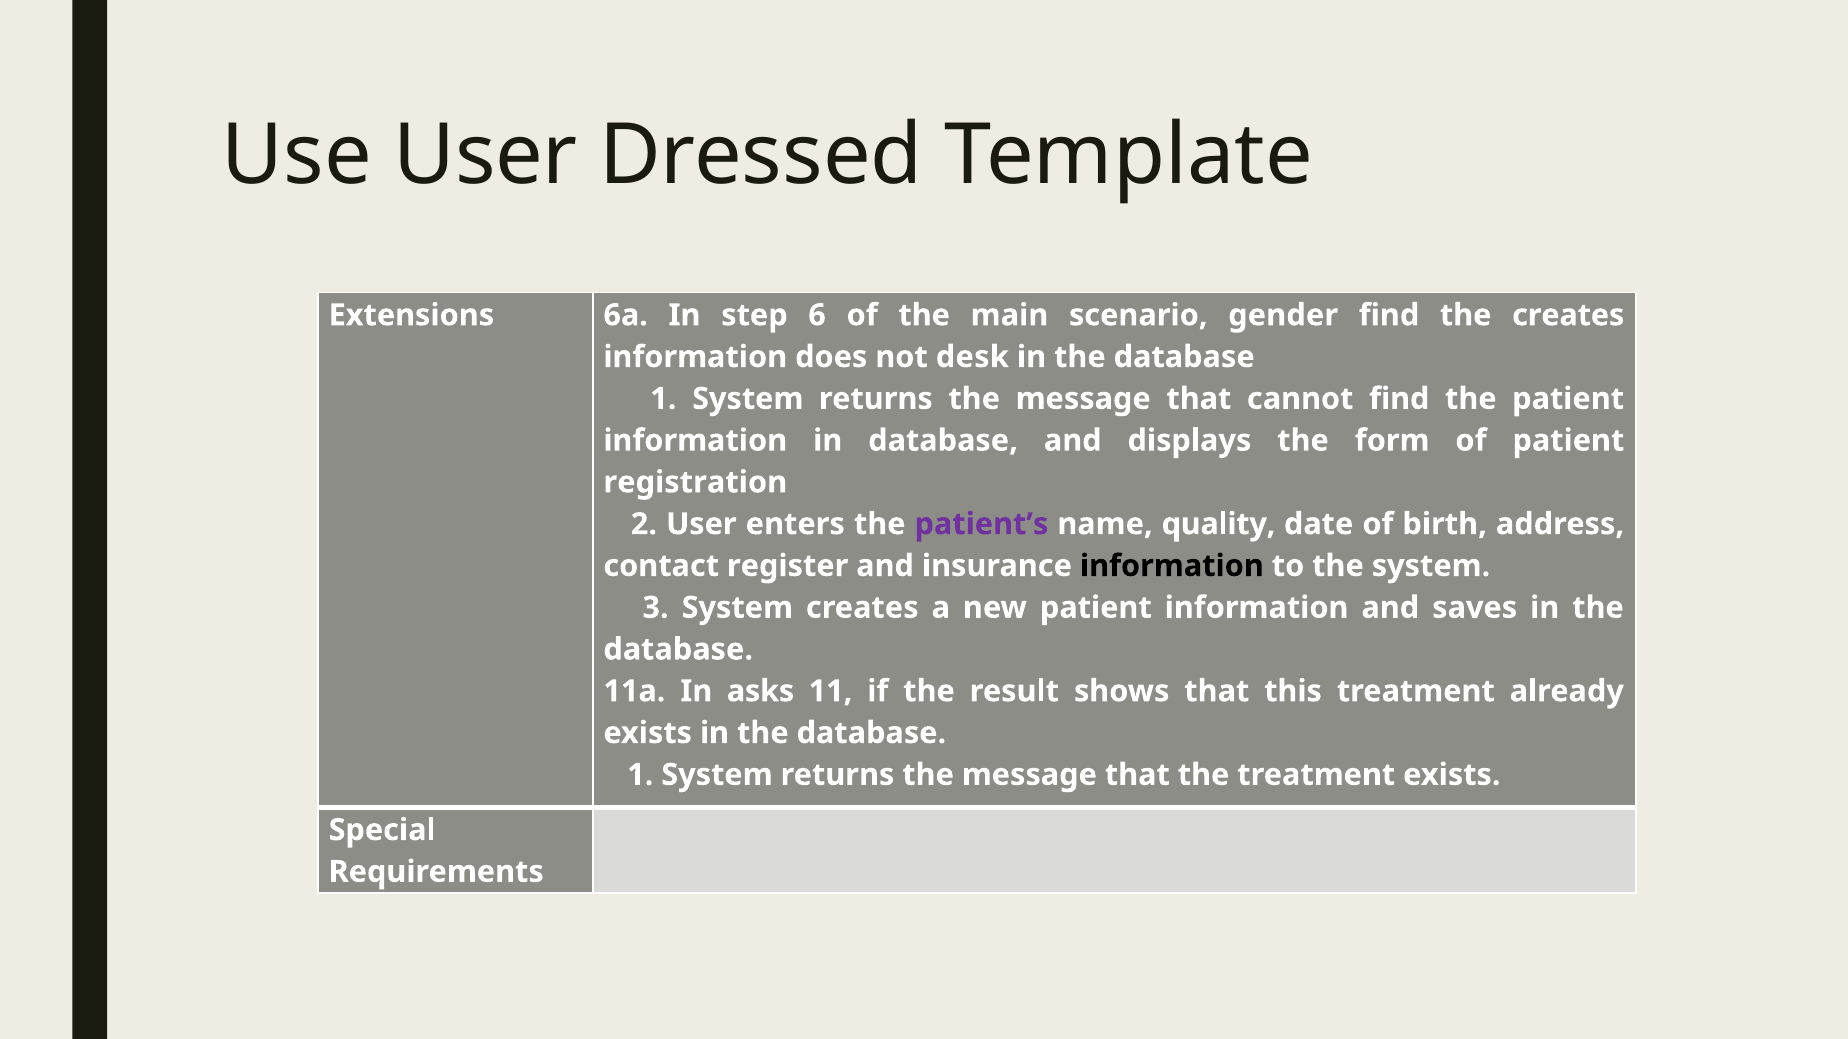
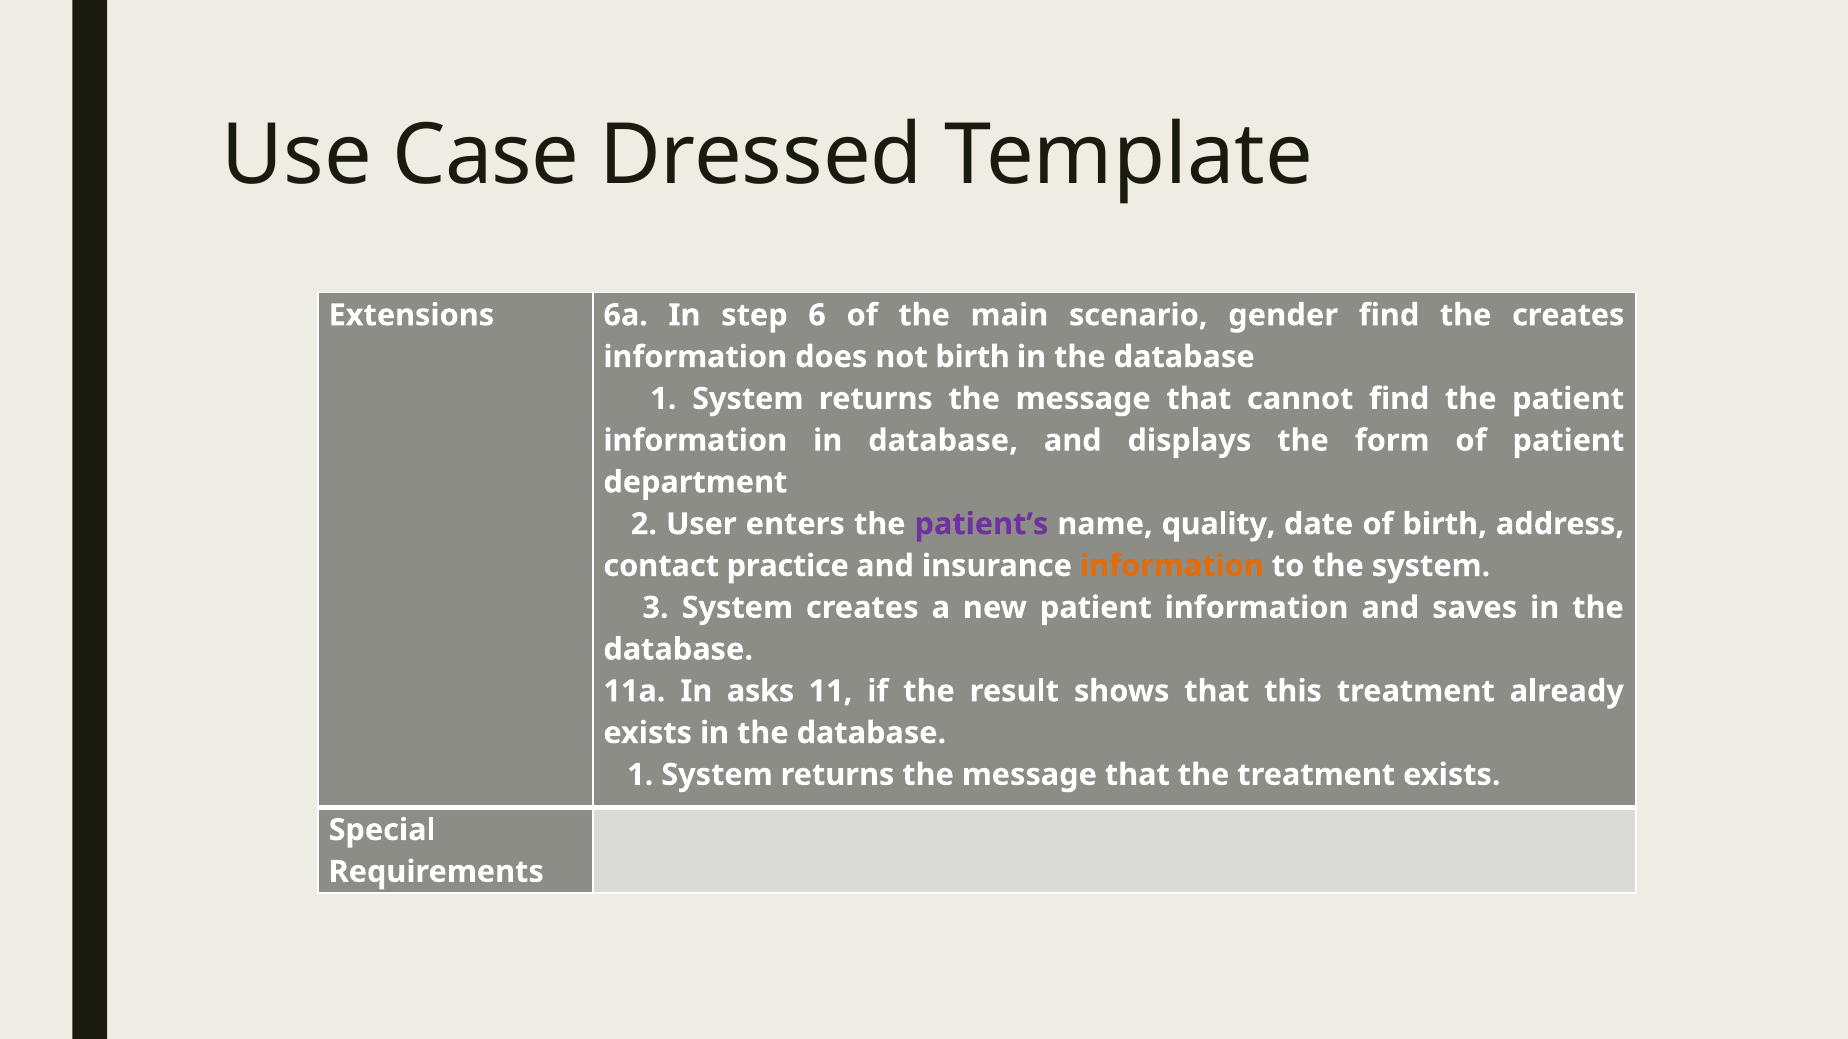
Use User: User -> Case (486, 155)
not desk: desk -> birth (973, 357)
registration: registration -> department (695, 483)
register: register -> practice (788, 566)
information colour: black -> orange (1172, 566)
